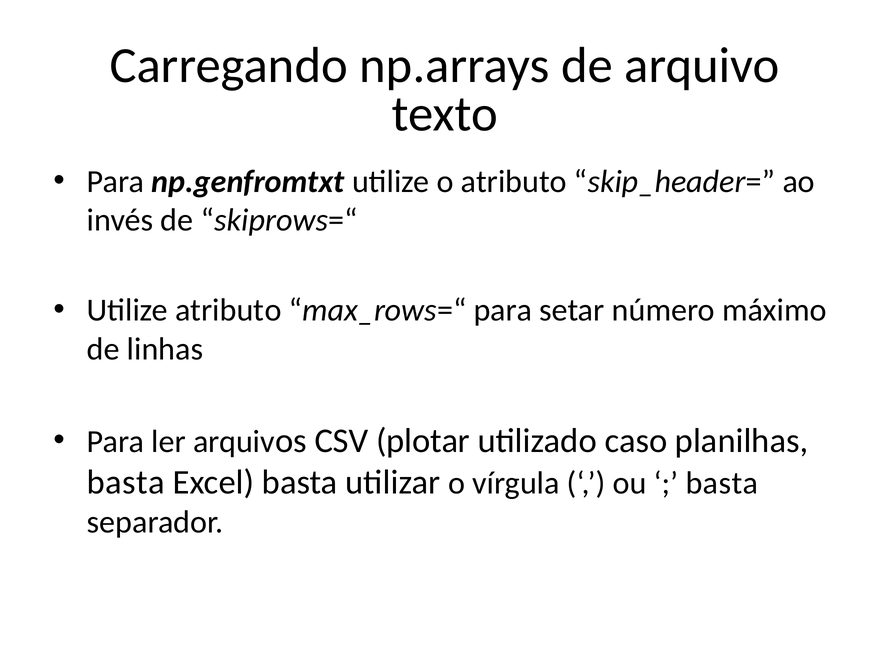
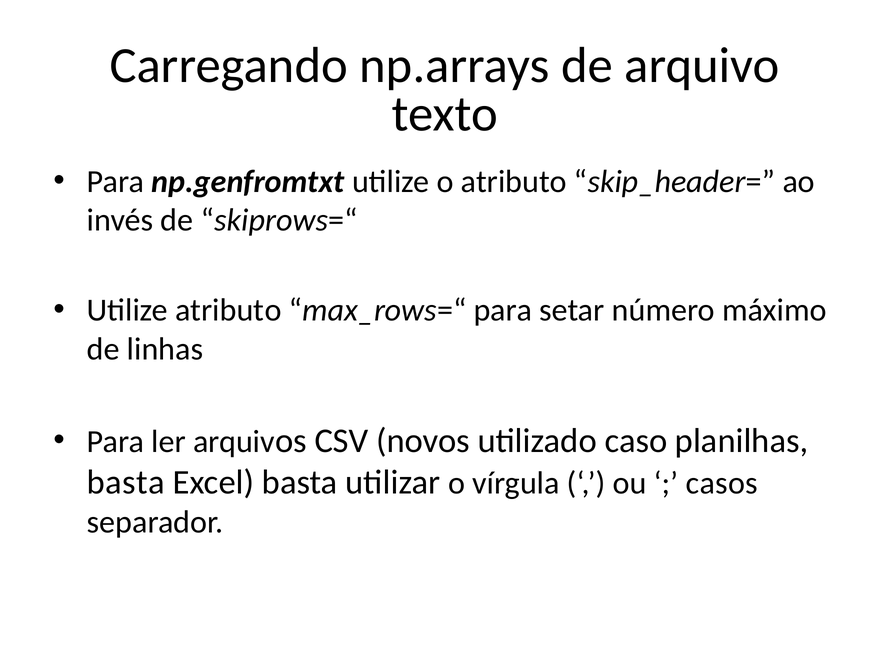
plotar: plotar -> novos (423, 441)
basta: basta -> casos (722, 484)
